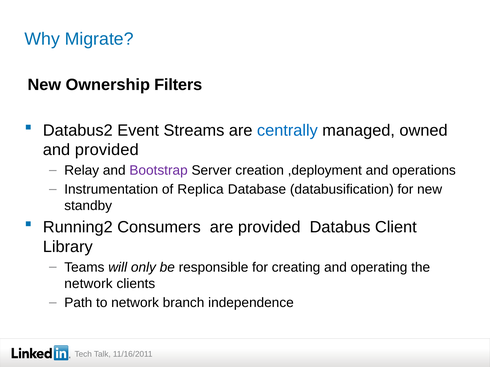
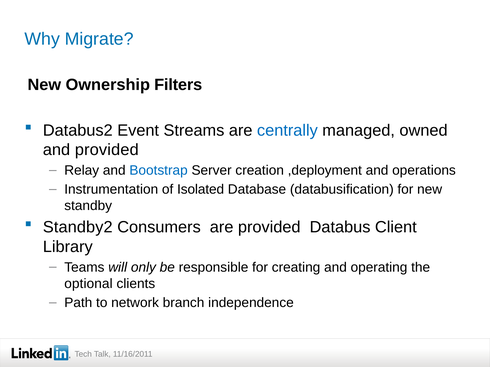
Bootstrap colour: purple -> blue (159, 171)
Replica: Replica -> Isolated (201, 190)
Running2: Running2 -> Standby2 (78, 227)
network: network -> optional (88, 284)
